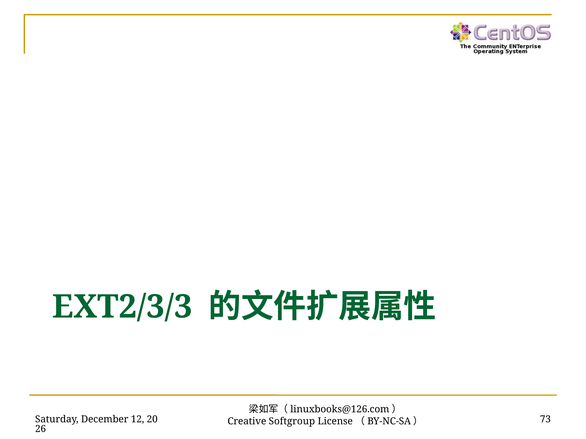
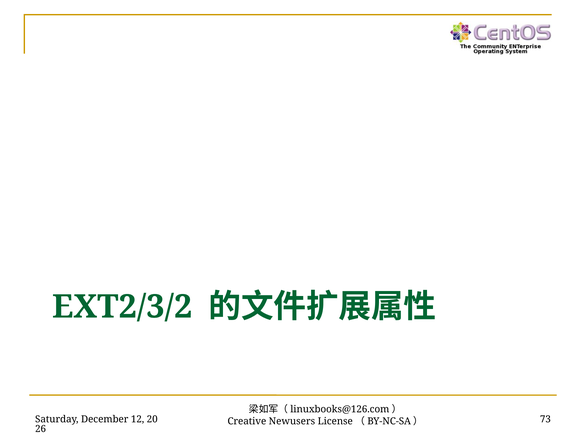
EXT2/3/3: EXT2/3/3 -> EXT2/3/2 (122, 307)
Softgroup: Softgroup -> Newusers (292, 422)
